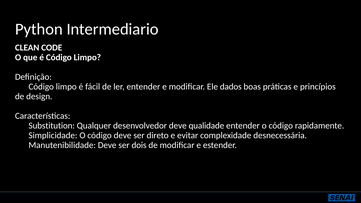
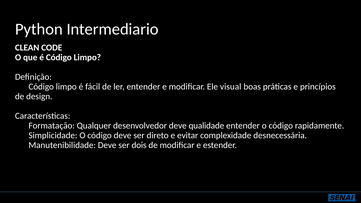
dados: dados -> visual (231, 87)
Substitution: Substitution -> Formatação (52, 126)
